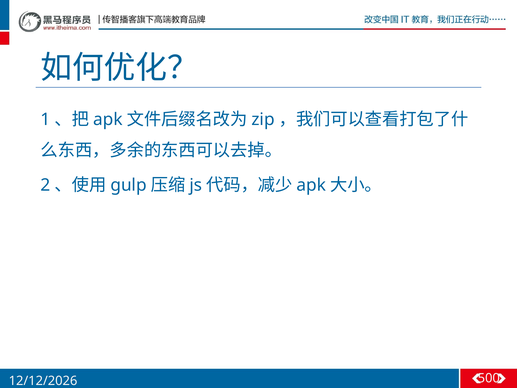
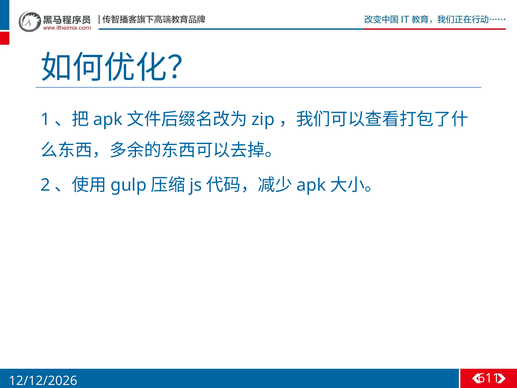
500: 500 -> 611 (489, 378)
